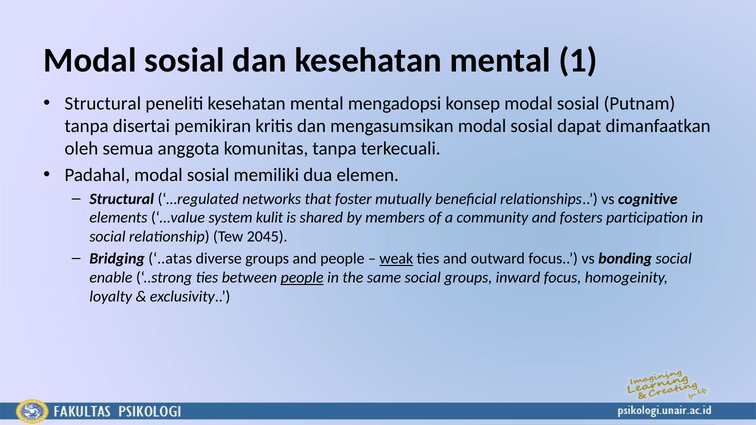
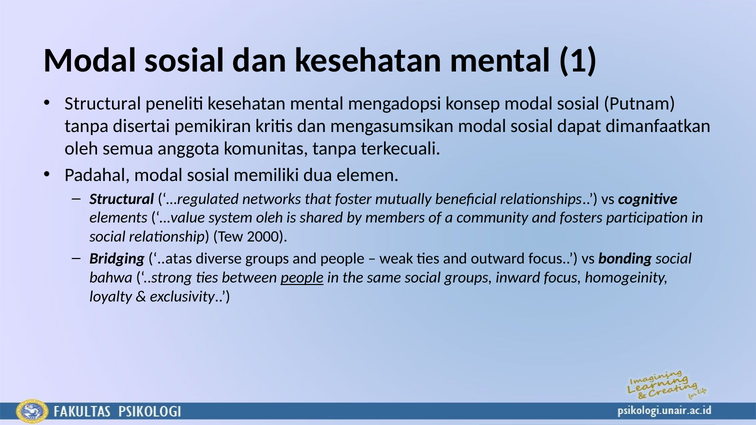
system kulit: kulit -> oleh (270, 218)
2045: 2045 -> 2000 (267, 237)
weak underline: present -> none (396, 259)
enable: enable -> bahwa (111, 278)
